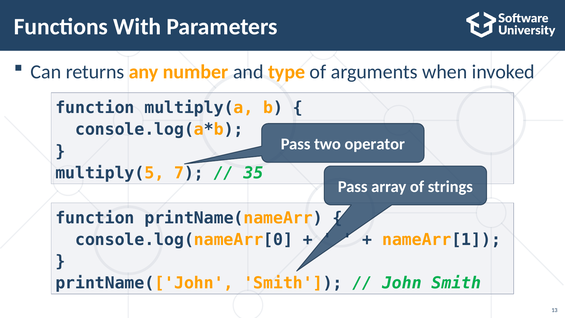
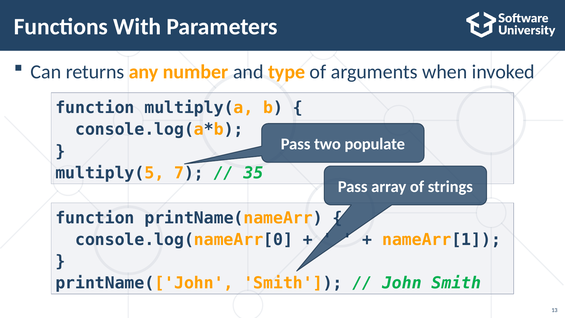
operator: operator -> populate (375, 144)
